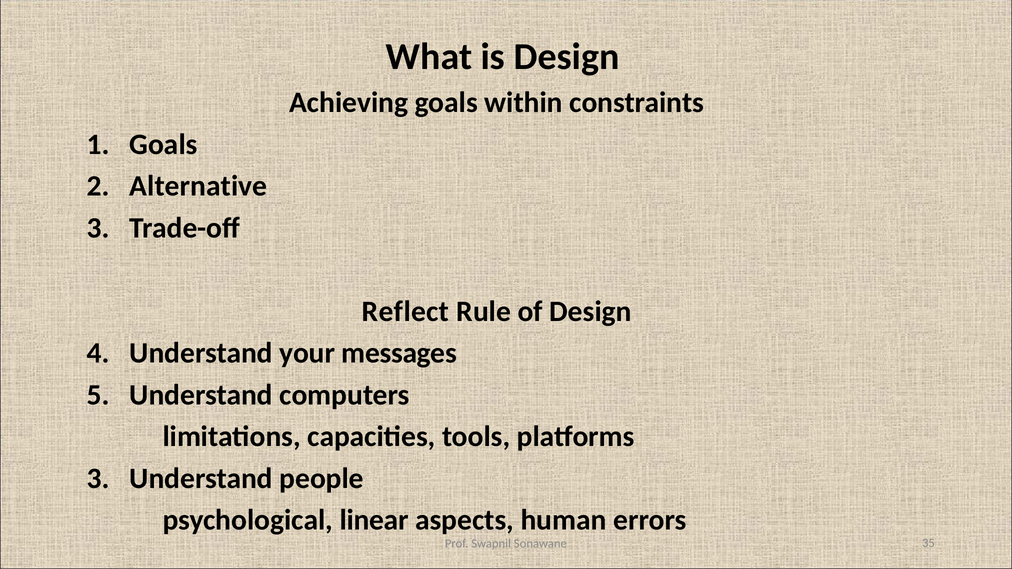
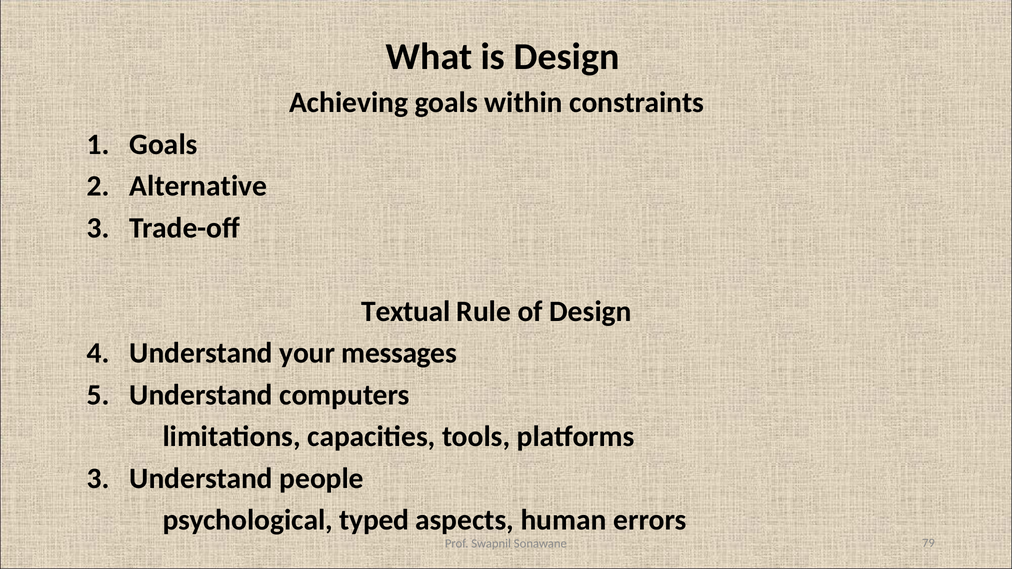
Reflect: Reflect -> Textual (406, 312)
linear: linear -> typed (374, 520)
35: 35 -> 79 (928, 543)
